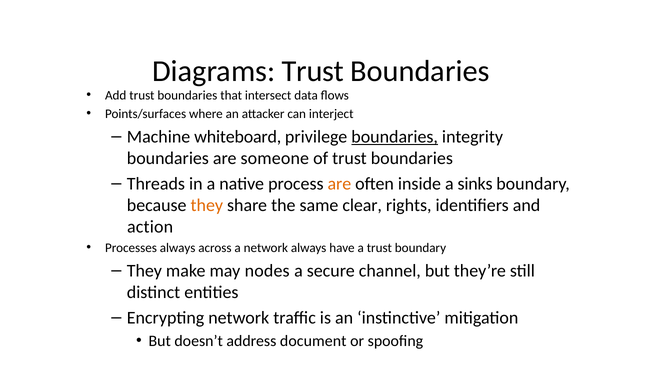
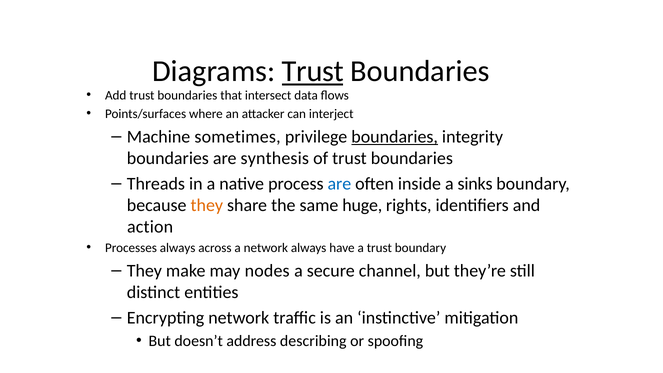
Trust underline: none -> present (313, 71)
whiteboard: whiteboard -> sometimes (238, 137)
someone: someone -> synthesis (275, 158)
are colour: orange -> blue (339, 184)
clear: clear -> huge (362, 205)
document: document -> describing (313, 341)
